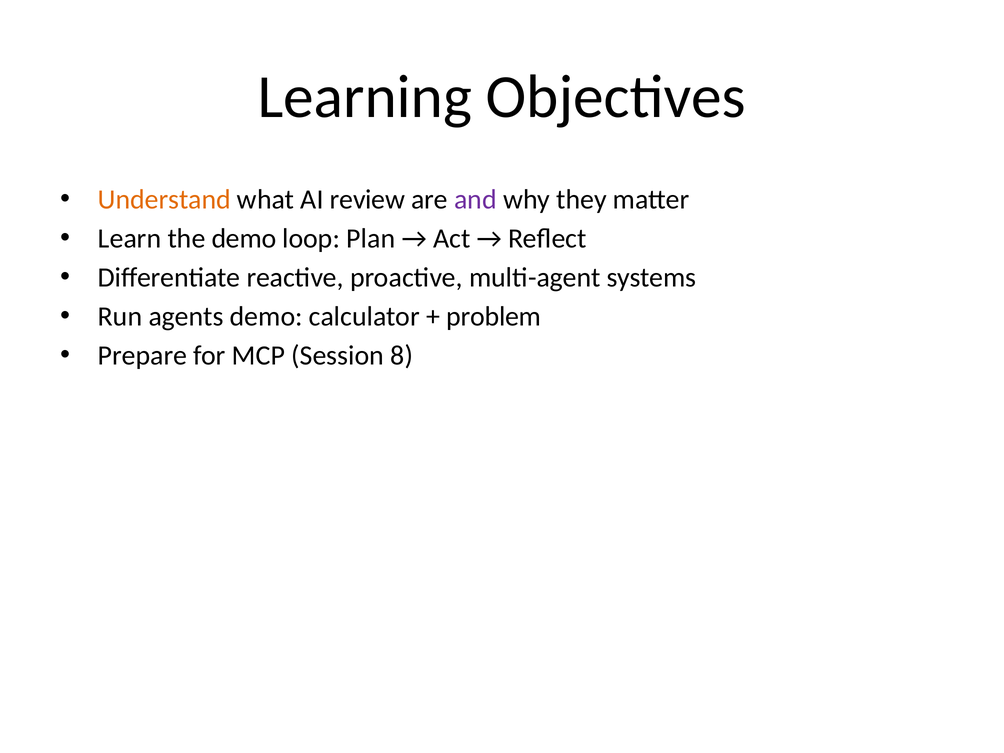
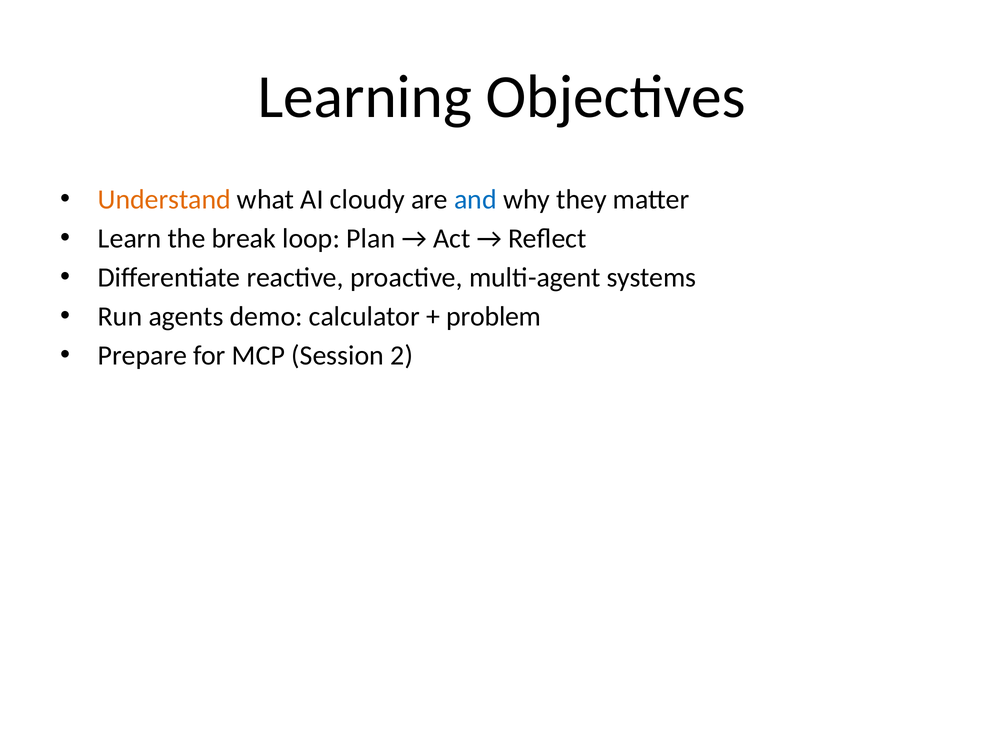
review: review -> cloudy (367, 199)
and colour: purple -> blue (475, 199)
the demo: demo -> break (244, 238)
8: 8 -> 2 (402, 356)
